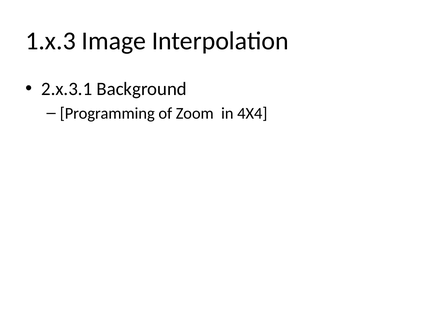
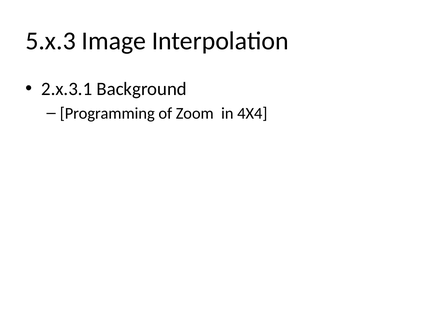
1.x.3: 1.x.3 -> 5.x.3 (51, 41)
